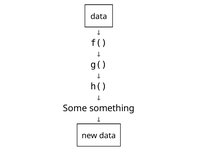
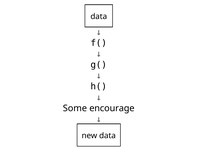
something: something -> encourage (112, 108)
